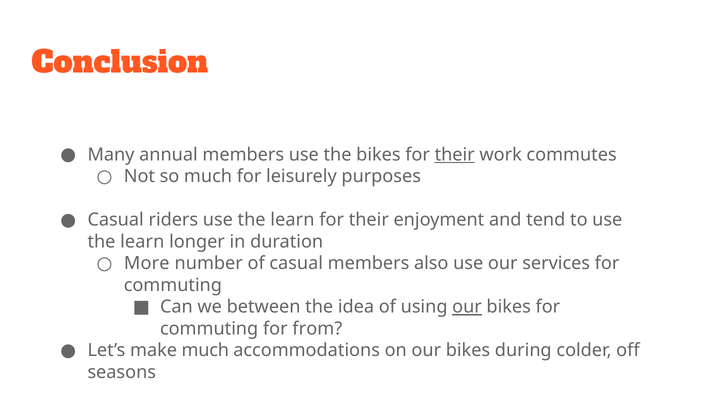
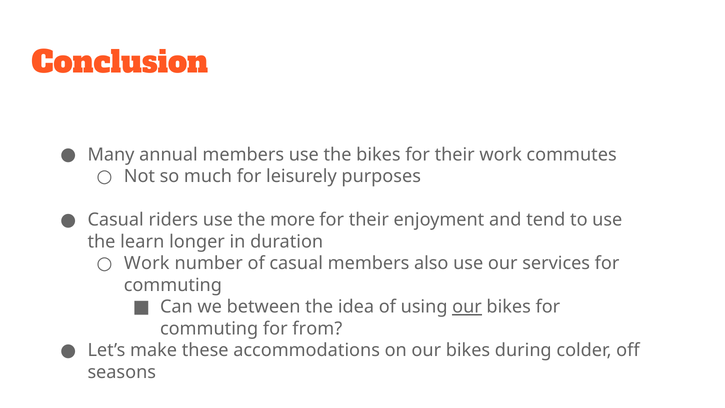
their underline: present -> none (455, 155)
riders use the learn: learn -> more (293, 220)
More: More -> Work (147, 263)
make much: much -> these (205, 350)
